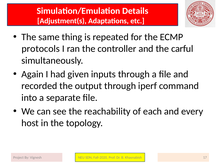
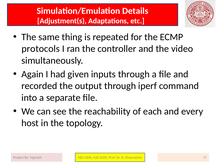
carful: carful -> video (182, 49)
